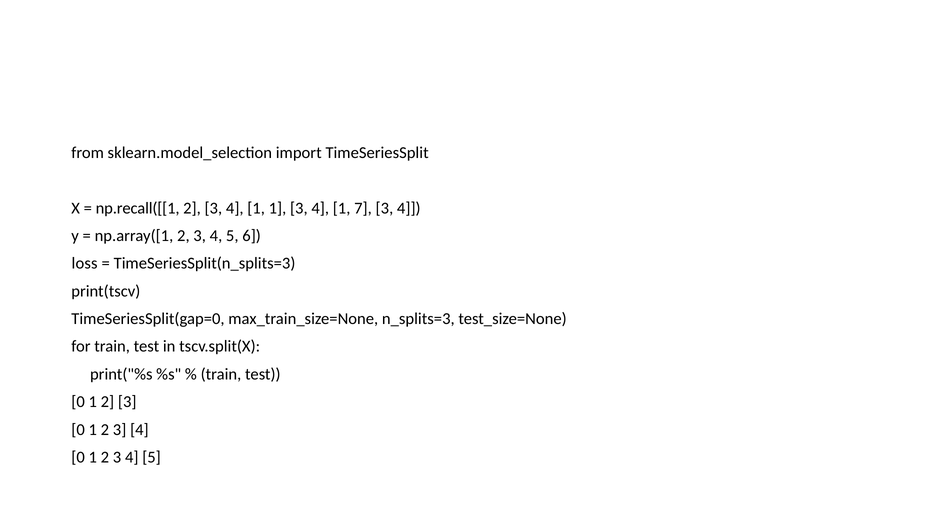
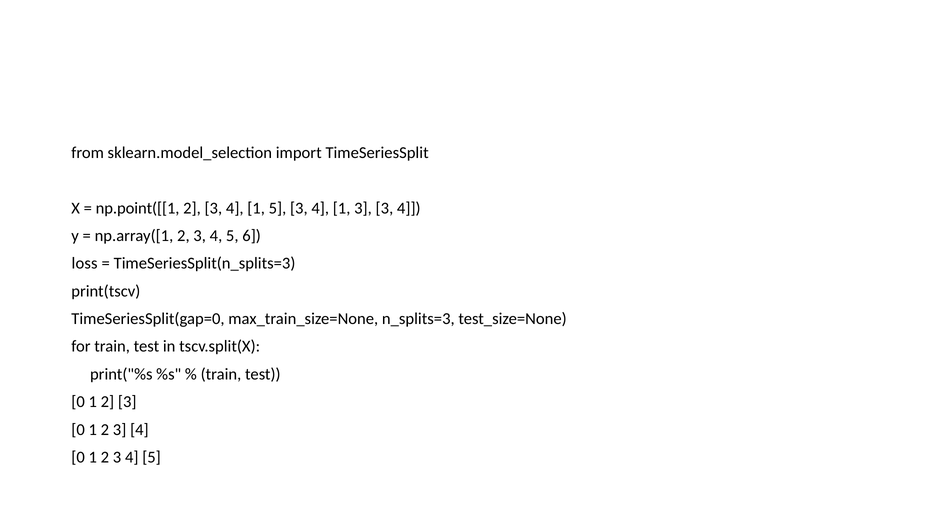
np.recall([[1: np.recall([[1 -> np.point([[1 (138, 208)
1 1: 1 -> 5 (278, 208)
1 7: 7 -> 3 (363, 208)
